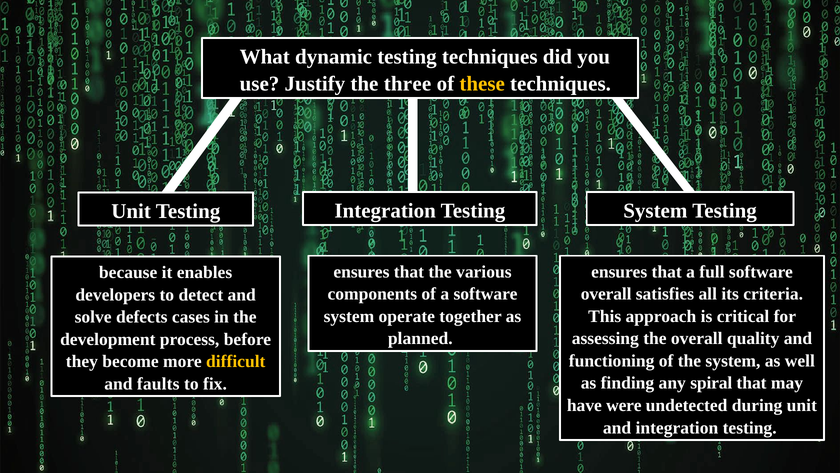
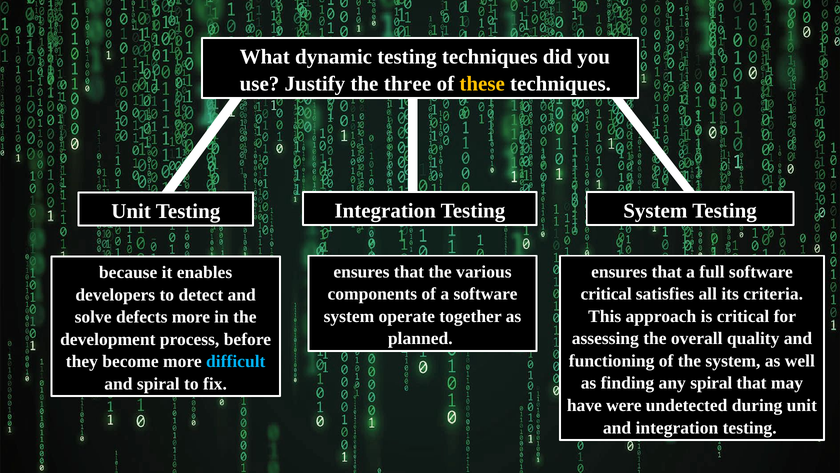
overall: overall -> critical (606, 294)
defects cases: cases -> more (191, 317)
difficult colour: yellow -> light blue (236, 361)
and faults: faults -> spiral (158, 383)
